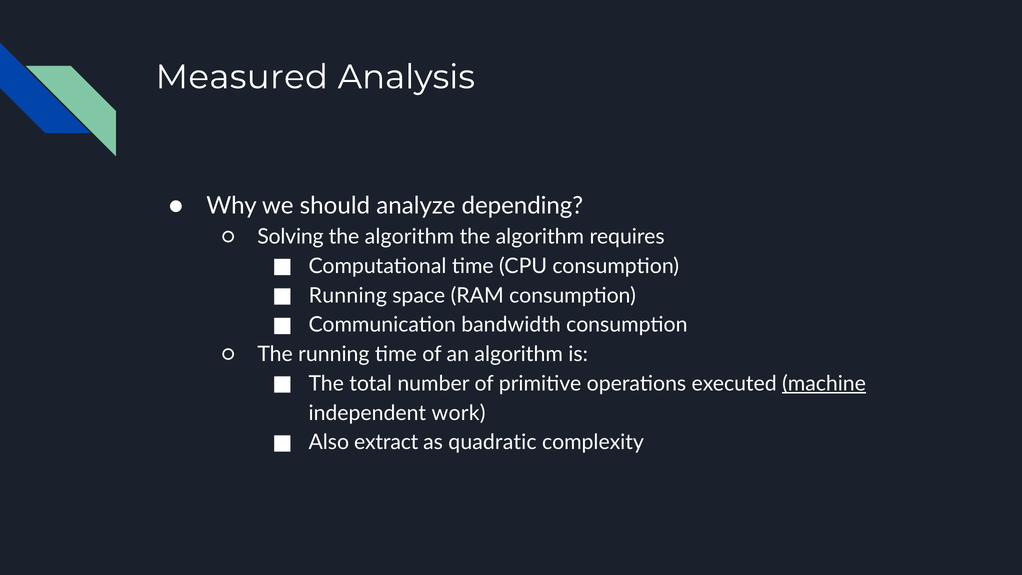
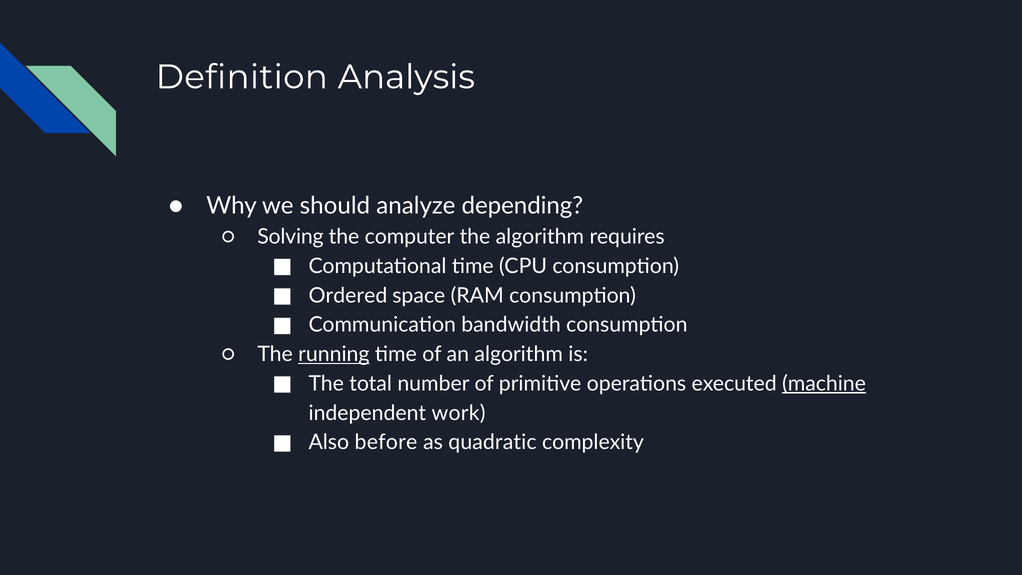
Measured: Measured -> Definition (242, 77)
algorithm: algorithm -> computer (410, 237)
Running: Running -> Ordered (348, 296)
running underline: none -> present (334, 354)
extract: extract -> before (386, 442)
